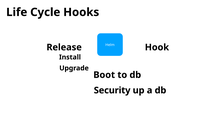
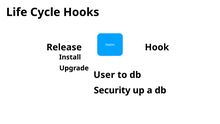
Boot: Boot -> User (104, 75)
